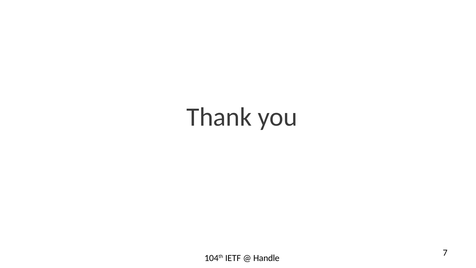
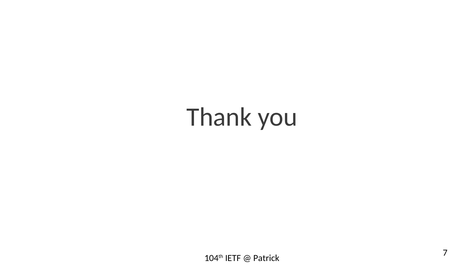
Handle: Handle -> Patrick (266, 258)
